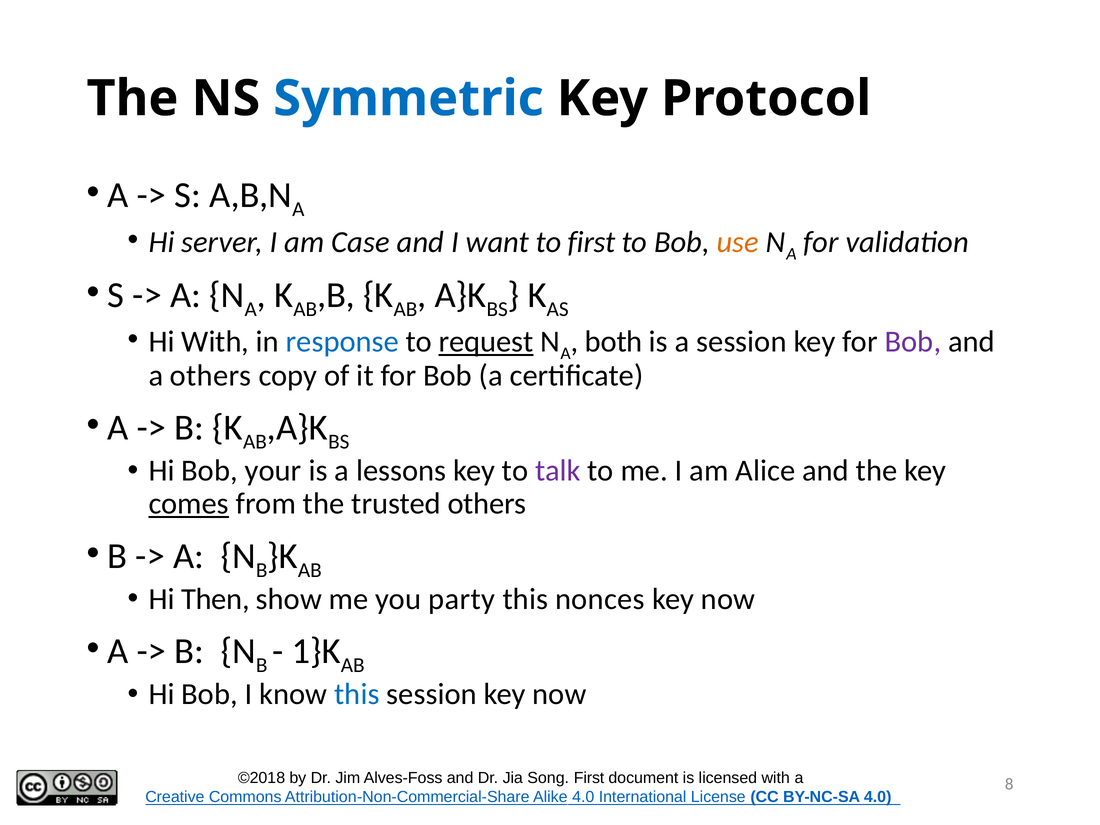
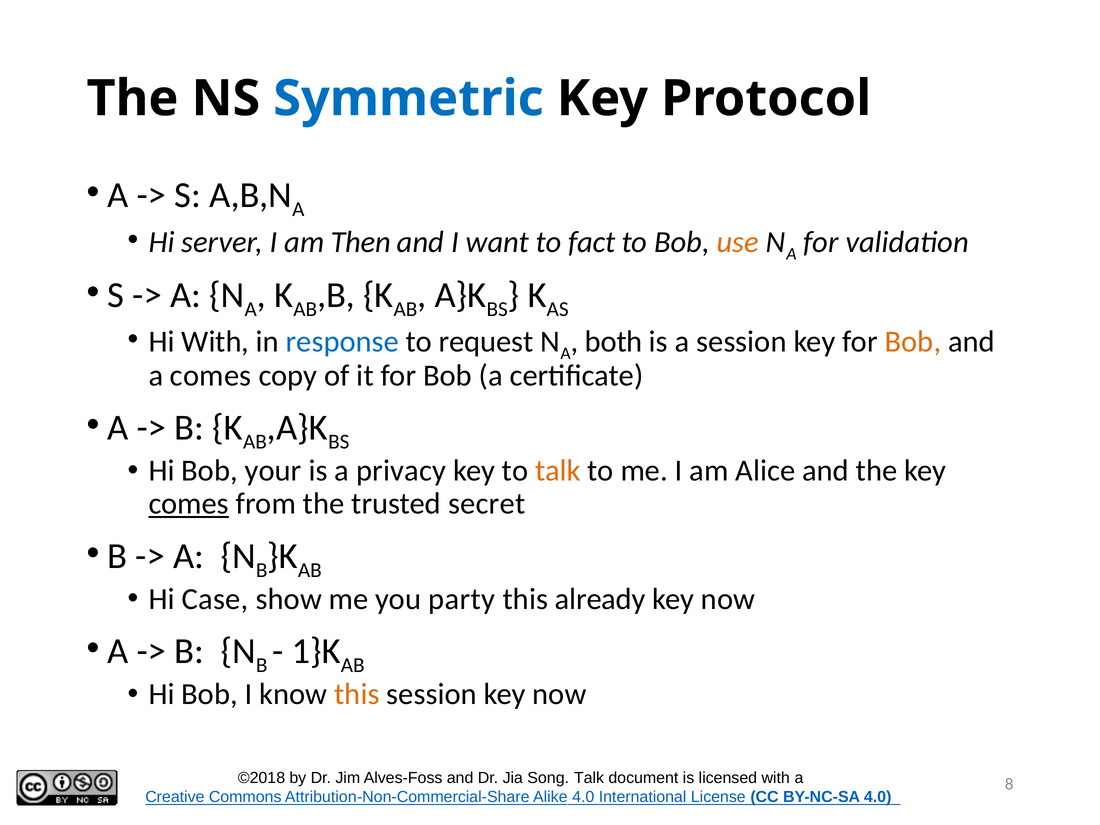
Case: Case -> Then (361, 242)
to first: first -> fact (592, 242)
request underline: present -> none (486, 342)
Bob colour: purple -> orange (913, 342)
a others: others -> comes (211, 376)
lessons: lessons -> privacy (401, 471)
talk colour: purple -> orange (558, 471)
trusted others: others -> secret (487, 504)
Then: Then -> Case (215, 599)
nonces: nonces -> already (600, 599)
this colour: blue -> orange (357, 694)
First: First -> Talk (589, 778)
